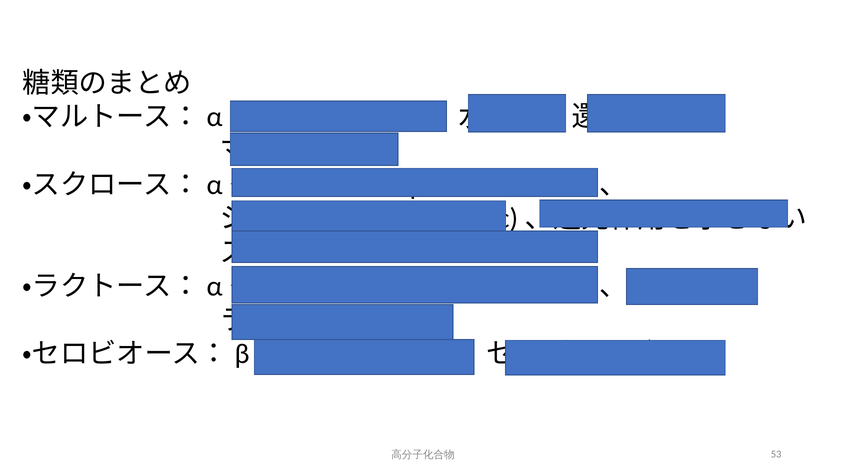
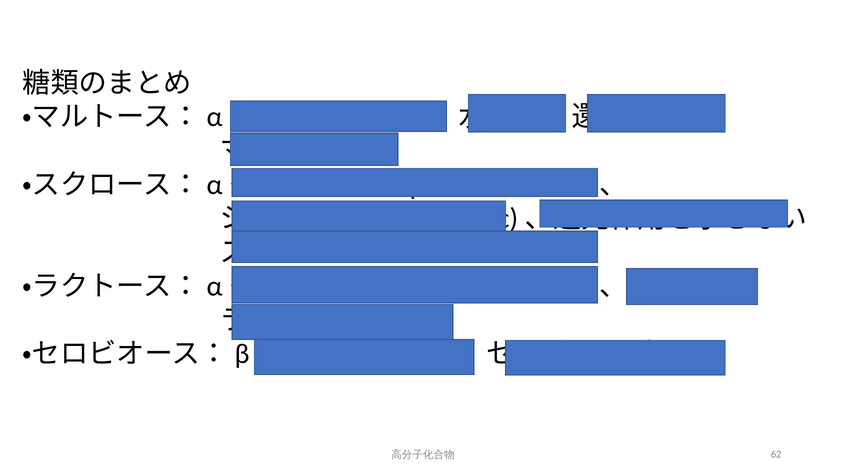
53: 53 -> 62 (776, 454)
